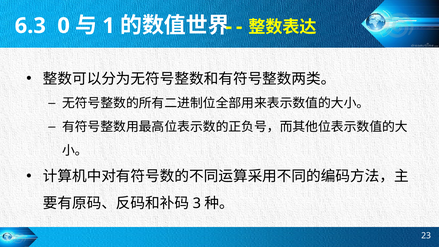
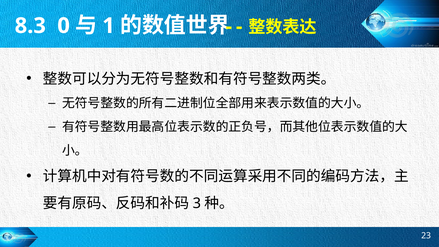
6.3: 6.3 -> 8.3 (30, 26)
